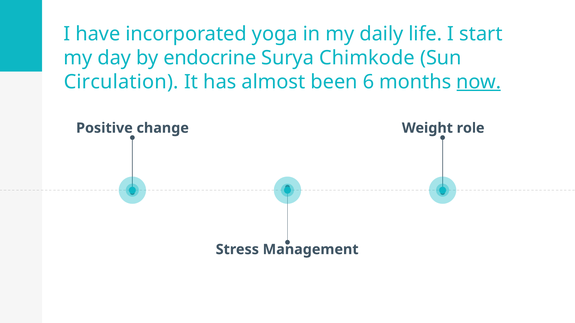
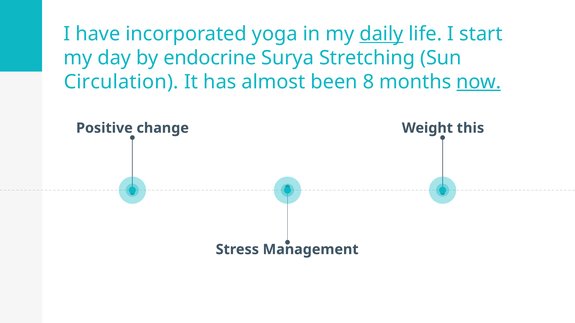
daily underline: none -> present (381, 34)
Chimkode: Chimkode -> Stretching (367, 58)
6: 6 -> 8 (368, 82)
role: role -> this (470, 128)
